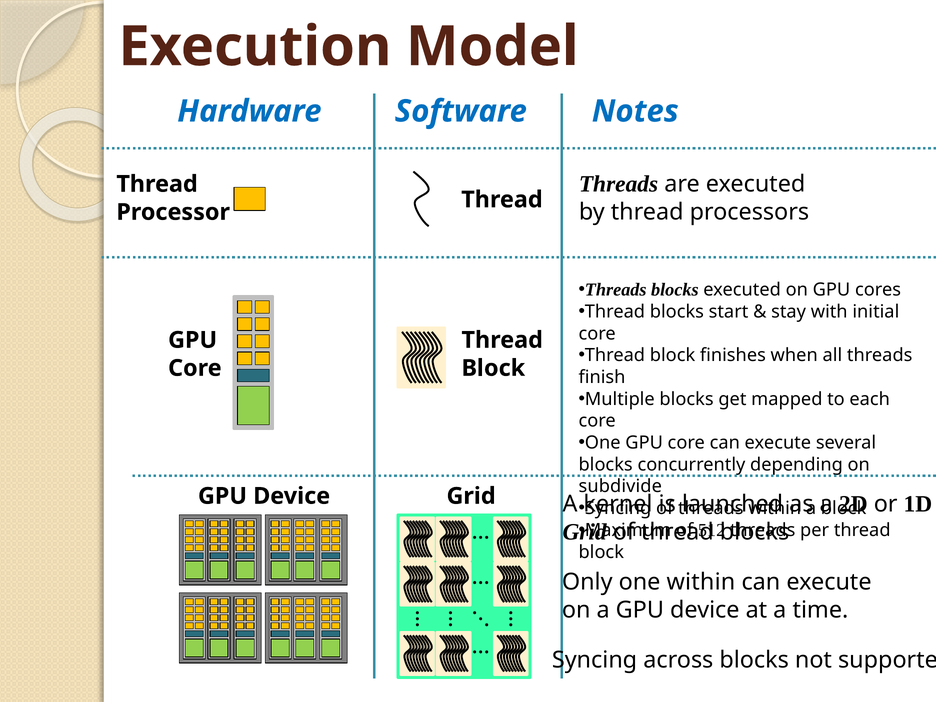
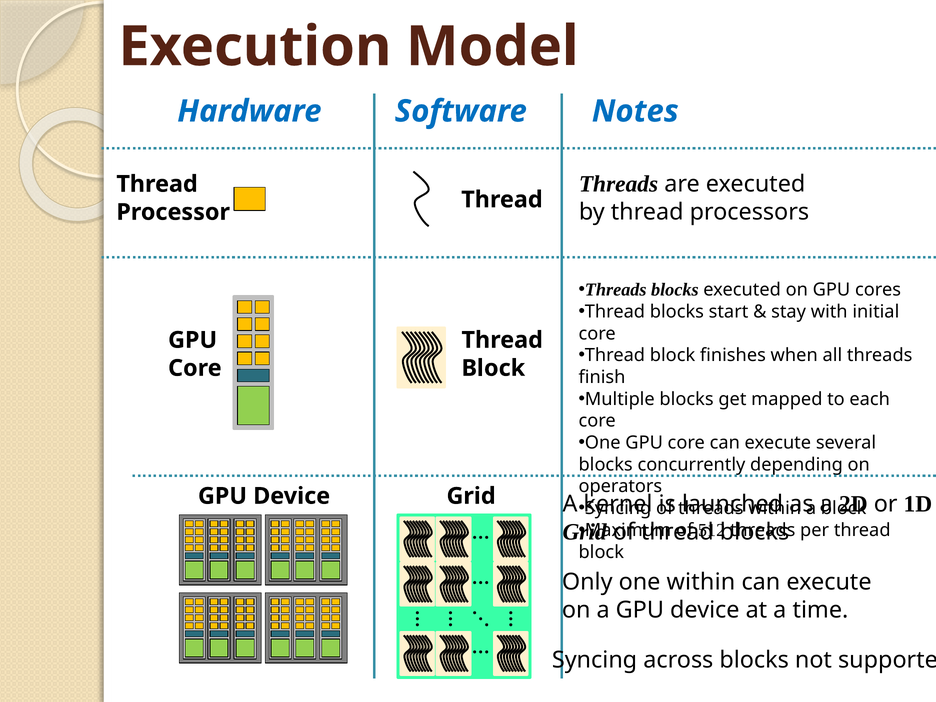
subdivide: subdivide -> operators (620, 486)
